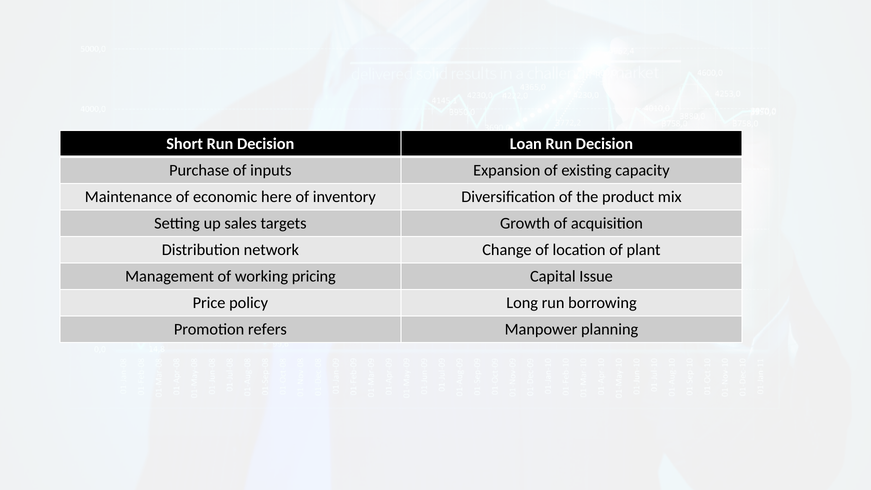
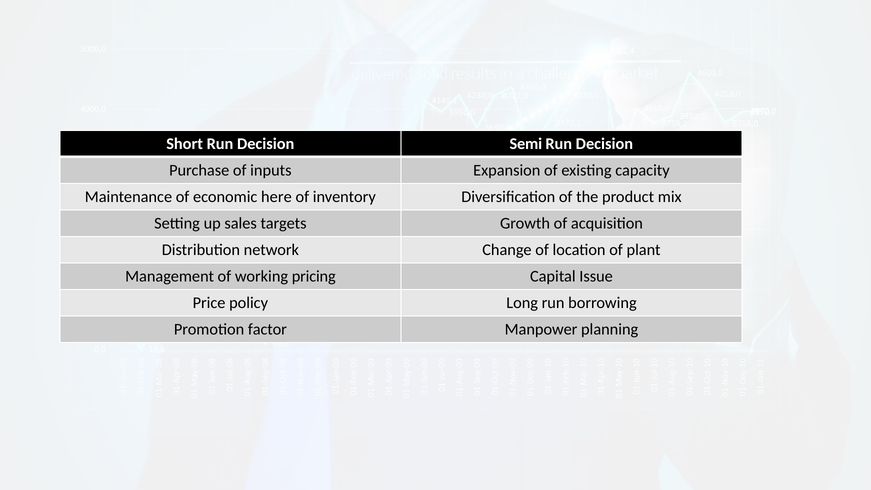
Loan: Loan -> Semi (526, 144)
refers: refers -> factor (267, 329)
